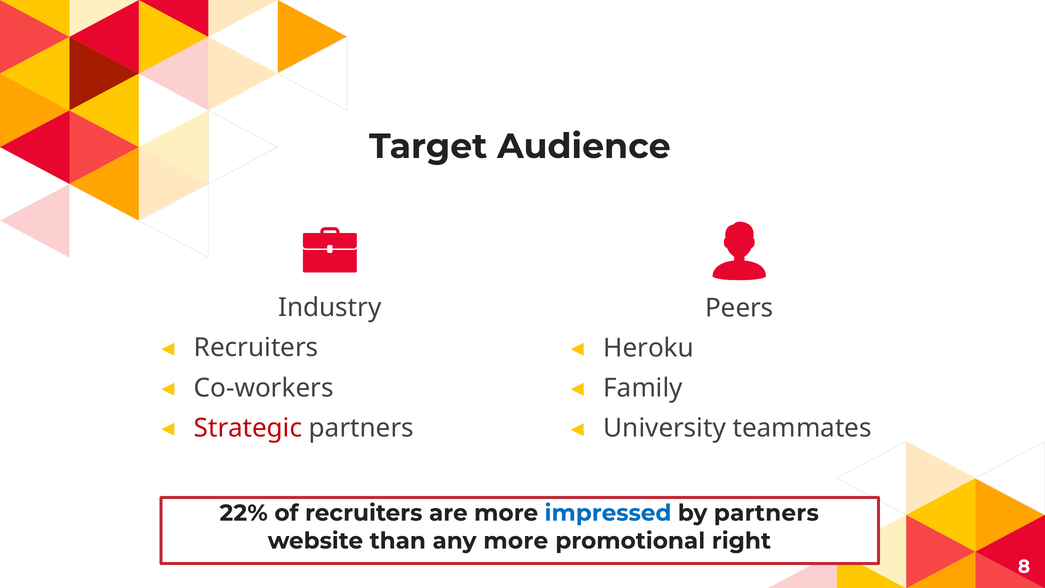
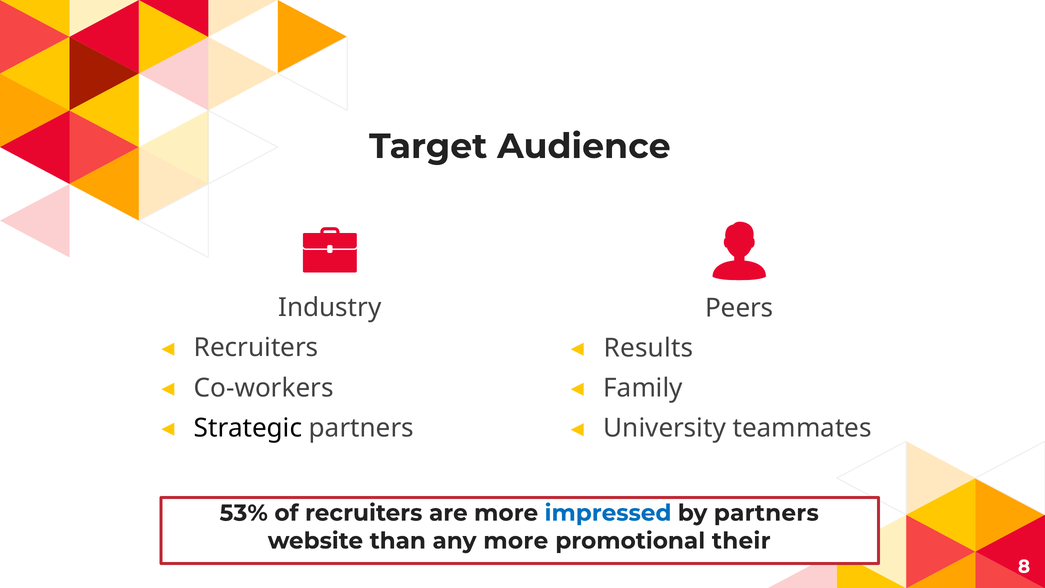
Heroku: Heroku -> Results (648, 348)
Strategic colour: red -> black (248, 428)
22%: 22% -> 53% (244, 513)
right: right -> their (741, 541)
